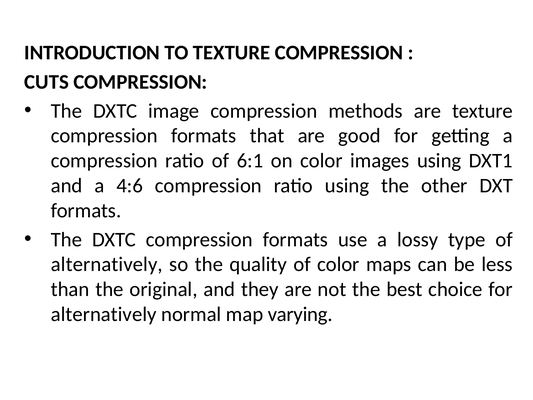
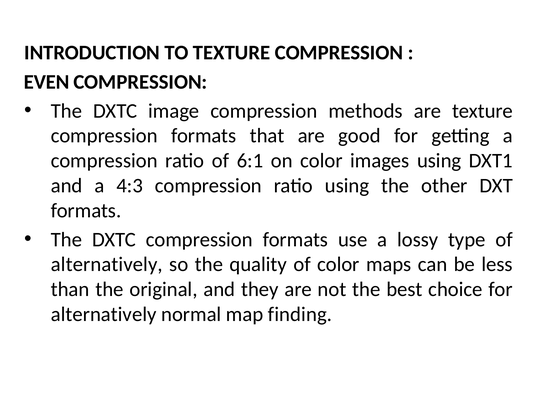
CUTS: CUTS -> EVEN (47, 82)
4:6: 4:6 -> 4:3 (130, 185)
varying: varying -> finding (300, 314)
